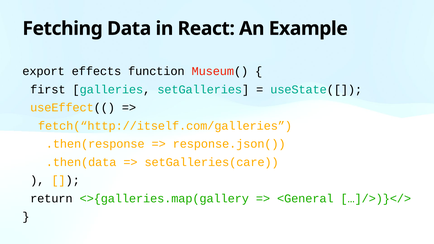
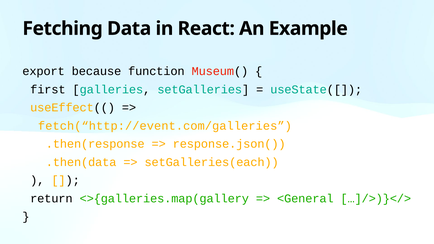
effects: effects -> because (97, 71)
fetch(“http://itself.com/galleries: fetch(“http://itself.com/galleries -> fetch(“http://event.com/galleries (165, 126)
setGalleries(care: setGalleries(care -> setGalleries(each (212, 162)
